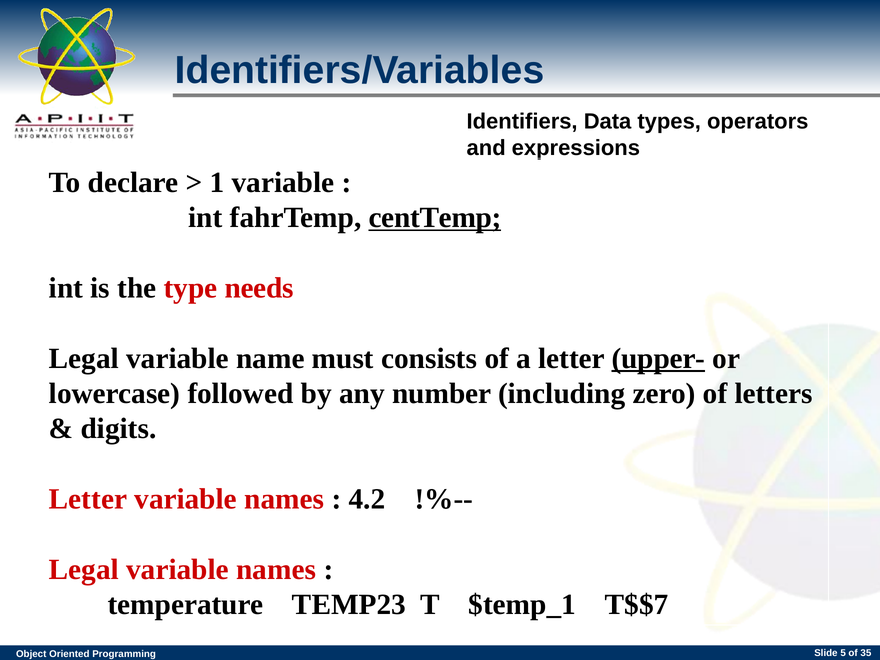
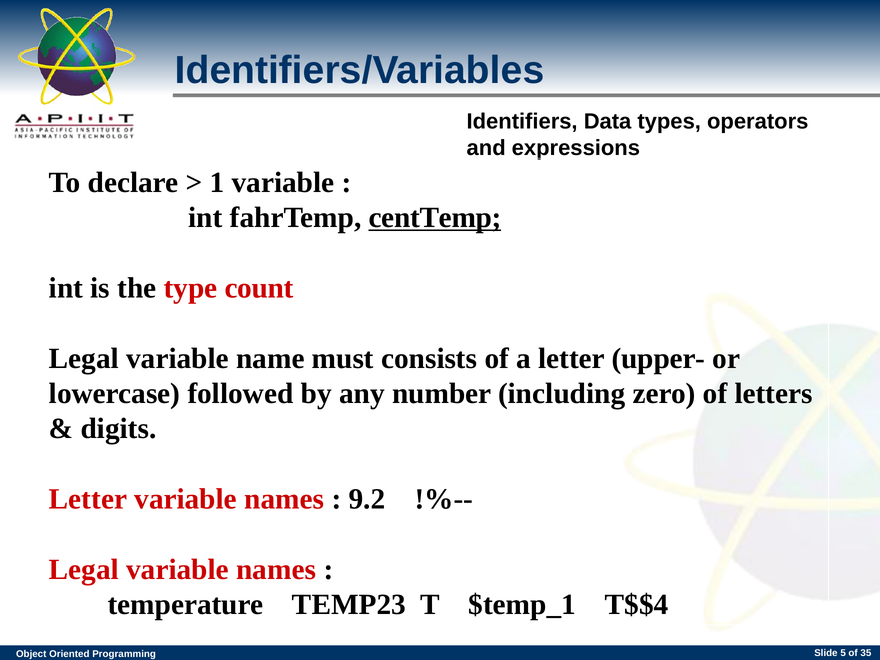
needs: needs -> count (259, 288)
upper- underline: present -> none (658, 358)
4.2: 4.2 -> 9.2 (367, 499)
T$$7: T$$7 -> T$$4 (637, 605)
